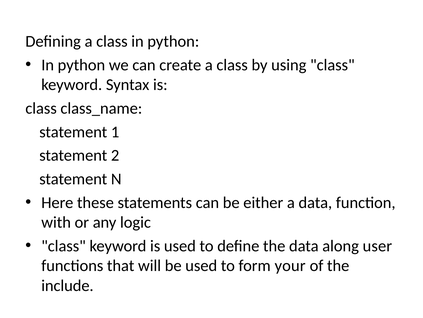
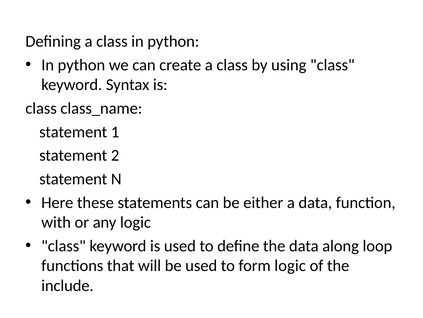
user: user -> loop (377, 245)
form your: your -> logic (290, 265)
